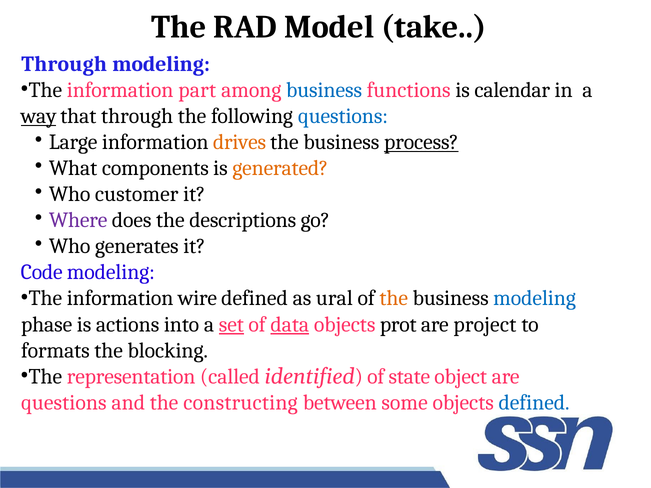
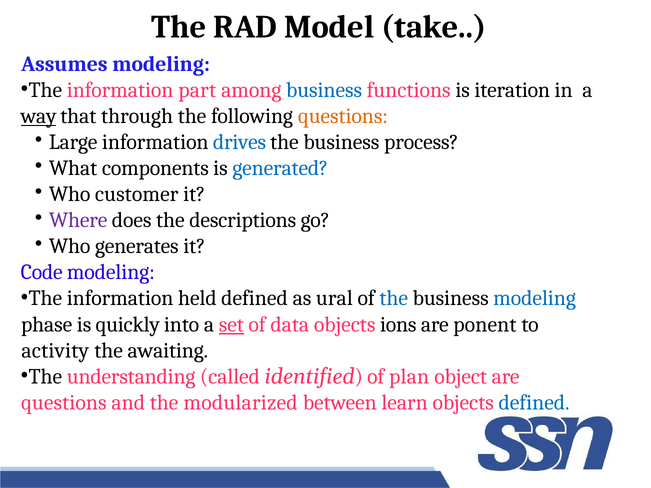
Through: Through -> Assumes (64, 64)
calendar: calendar -> iteration (512, 90)
questions colour: blue -> orange (343, 116)
drives colour: orange -> blue (239, 142)
process underline: present -> none (421, 142)
generated colour: orange -> blue (280, 168)
wire: wire -> held (197, 298)
the colour: orange -> blue (394, 298)
actions: actions -> quickly (128, 325)
data underline: present -> none (290, 325)
prot: prot -> ions (398, 325)
project: project -> ponent (485, 325)
formats: formats -> activity (55, 351)
blocking: blocking -> awaiting (168, 351)
representation: representation -> understanding (131, 377)
state: state -> plan (409, 377)
constructing: constructing -> modularized (241, 403)
some: some -> learn (405, 403)
